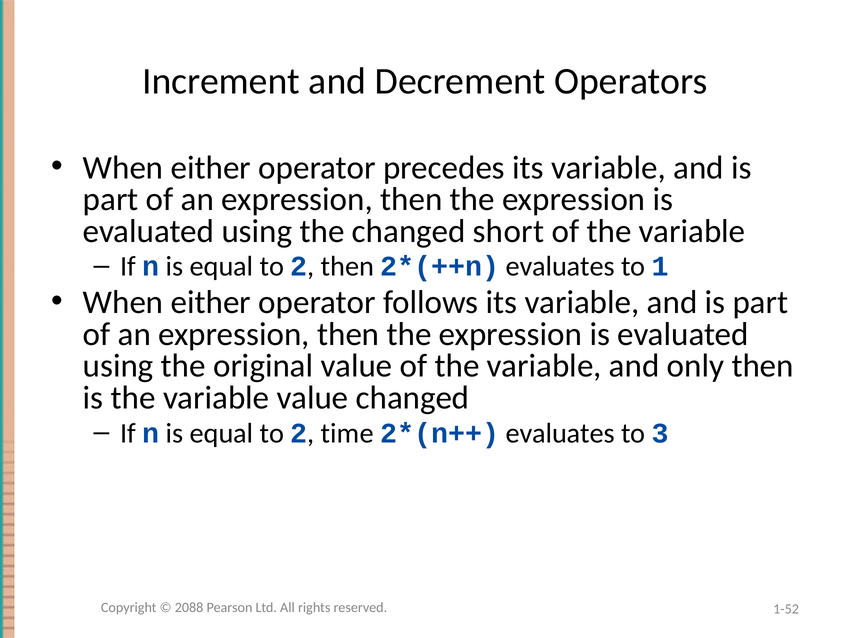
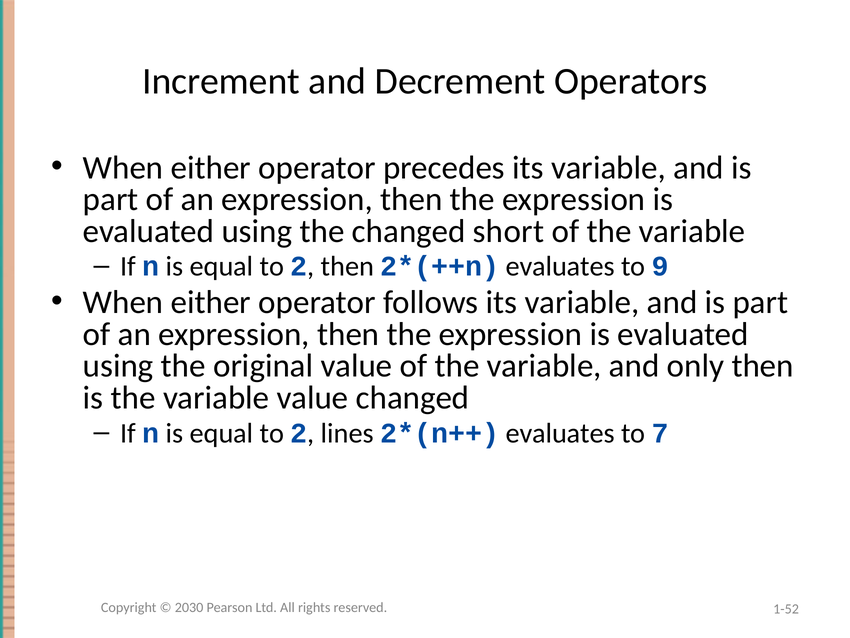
1: 1 -> 9 (660, 266)
time: time -> lines (347, 433)
3: 3 -> 7 (660, 433)
2088: 2088 -> 2030 (189, 607)
